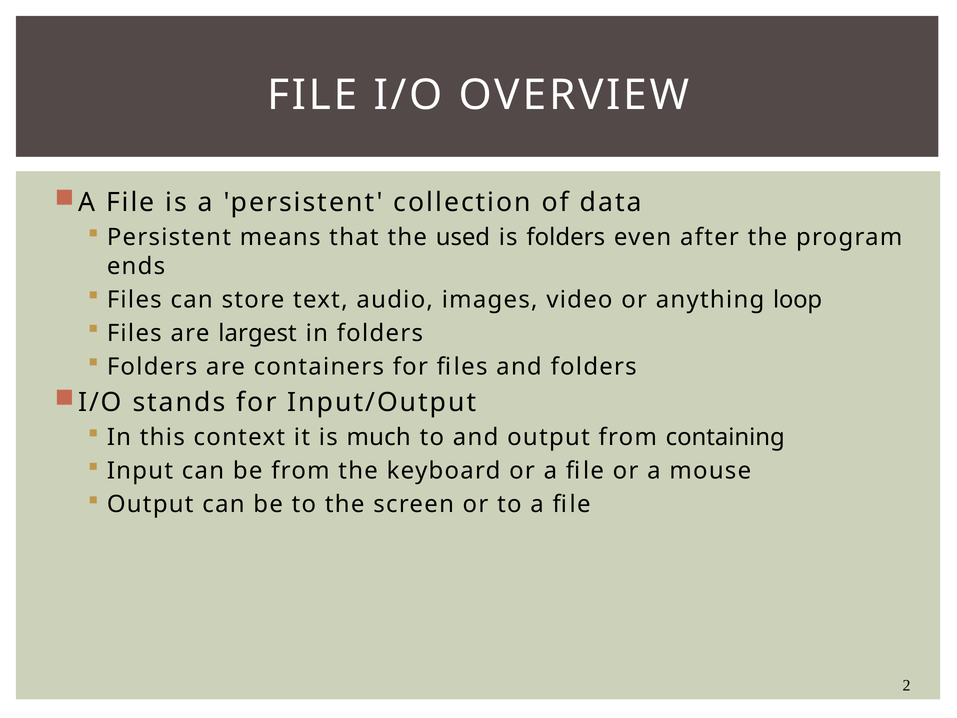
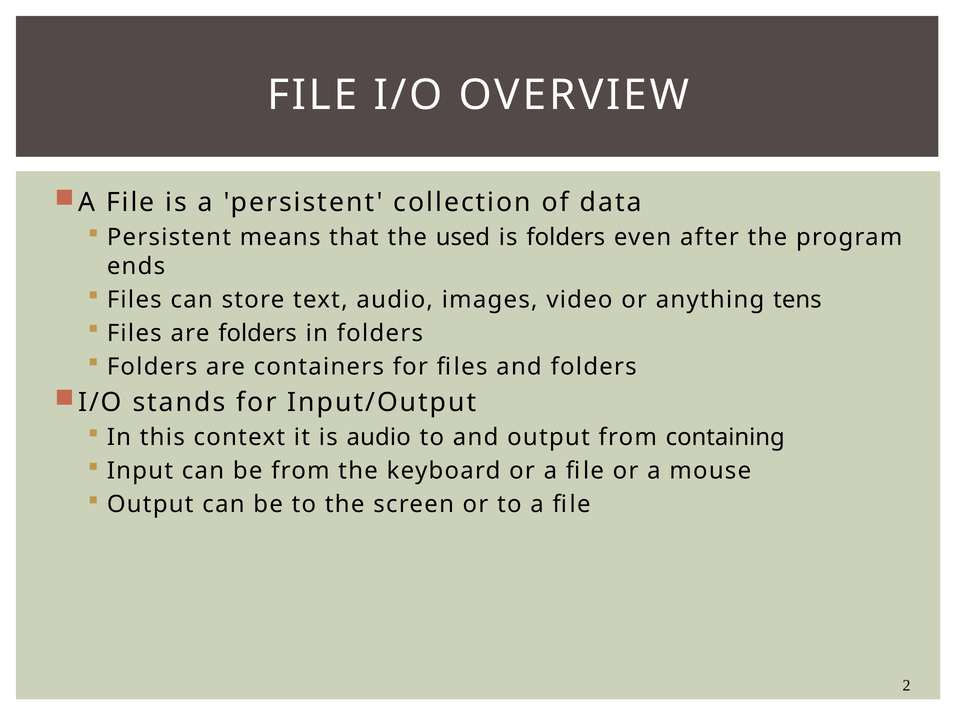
loop: loop -> tens (797, 300)
are largest: largest -> folders (258, 333)
is much: much -> audio (379, 437)
